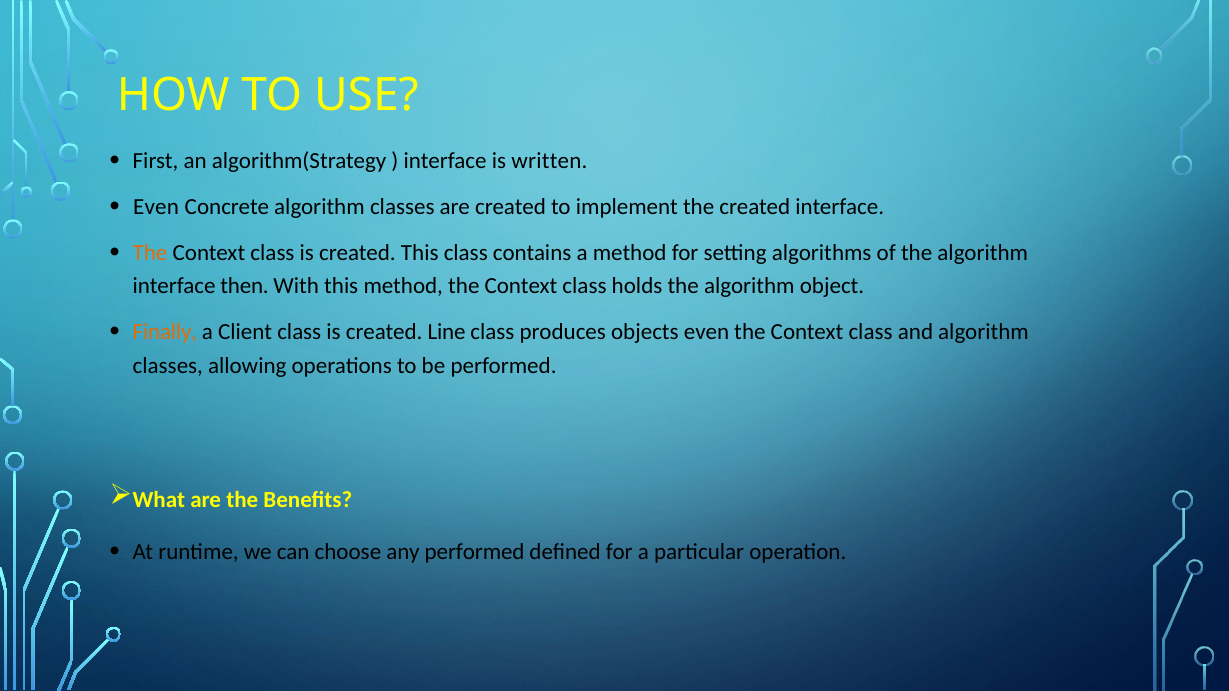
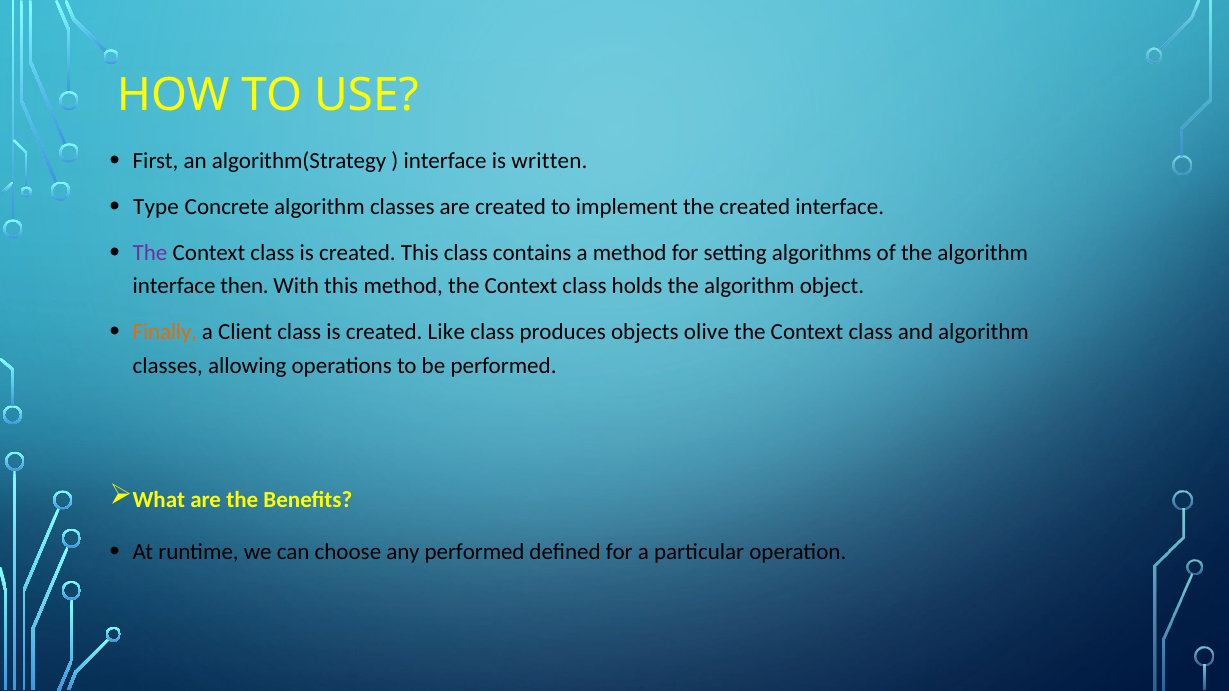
Even: Even -> Type (156, 207)
The colour: orange -> purple (150, 253)
Line: Line -> Like (446, 332)
objects even: even -> olive (706, 332)
